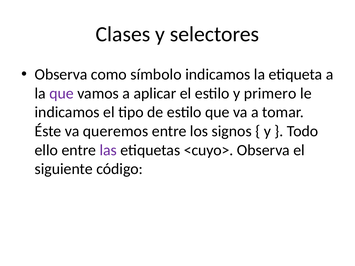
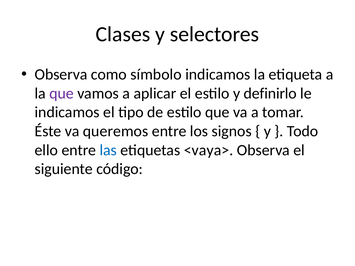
primero: primero -> definirlo (270, 93)
las colour: purple -> blue (108, 150)
<cuyo>: <cuyo> -> <vaya> (209, 150)
